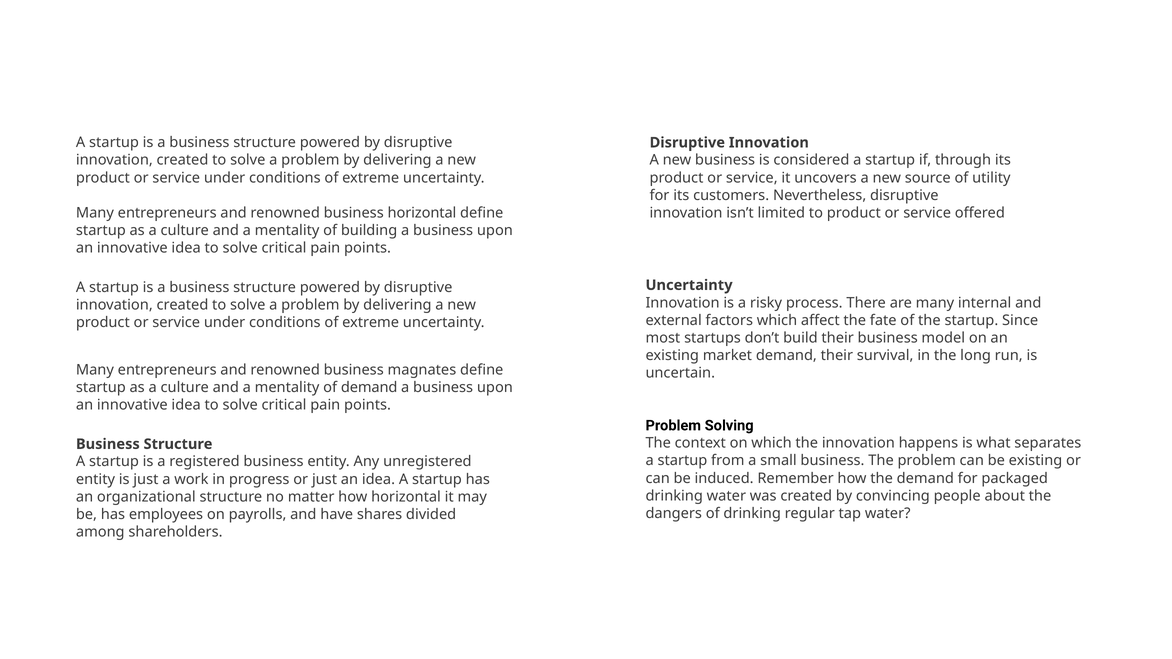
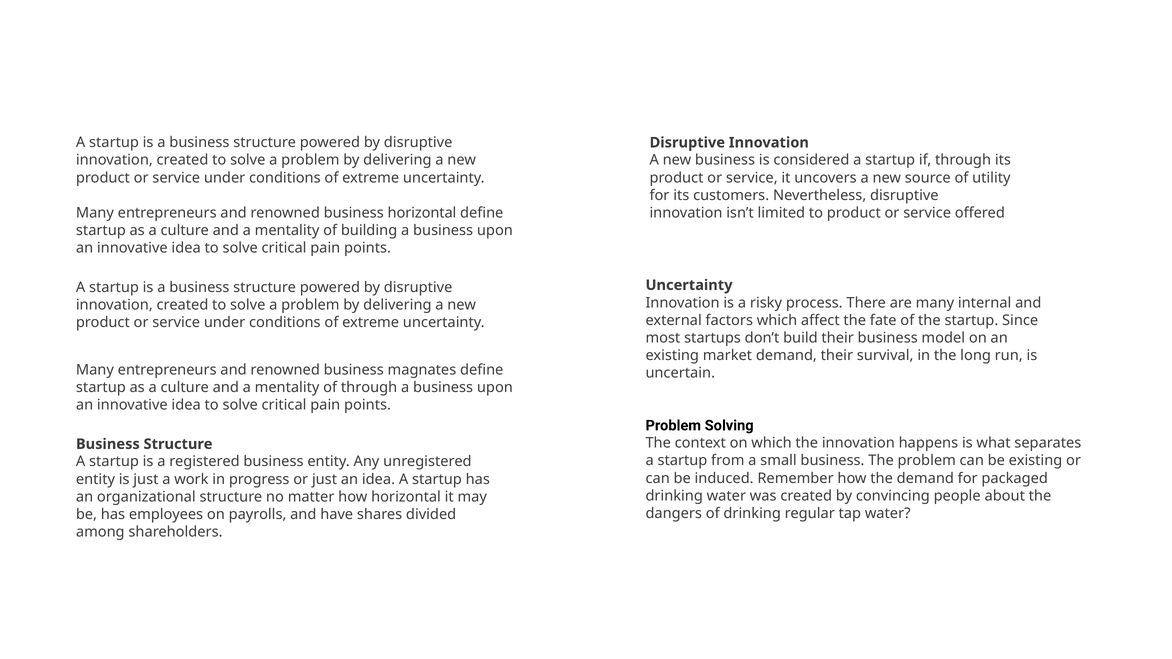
of demand: demand -> through (369, 388)
